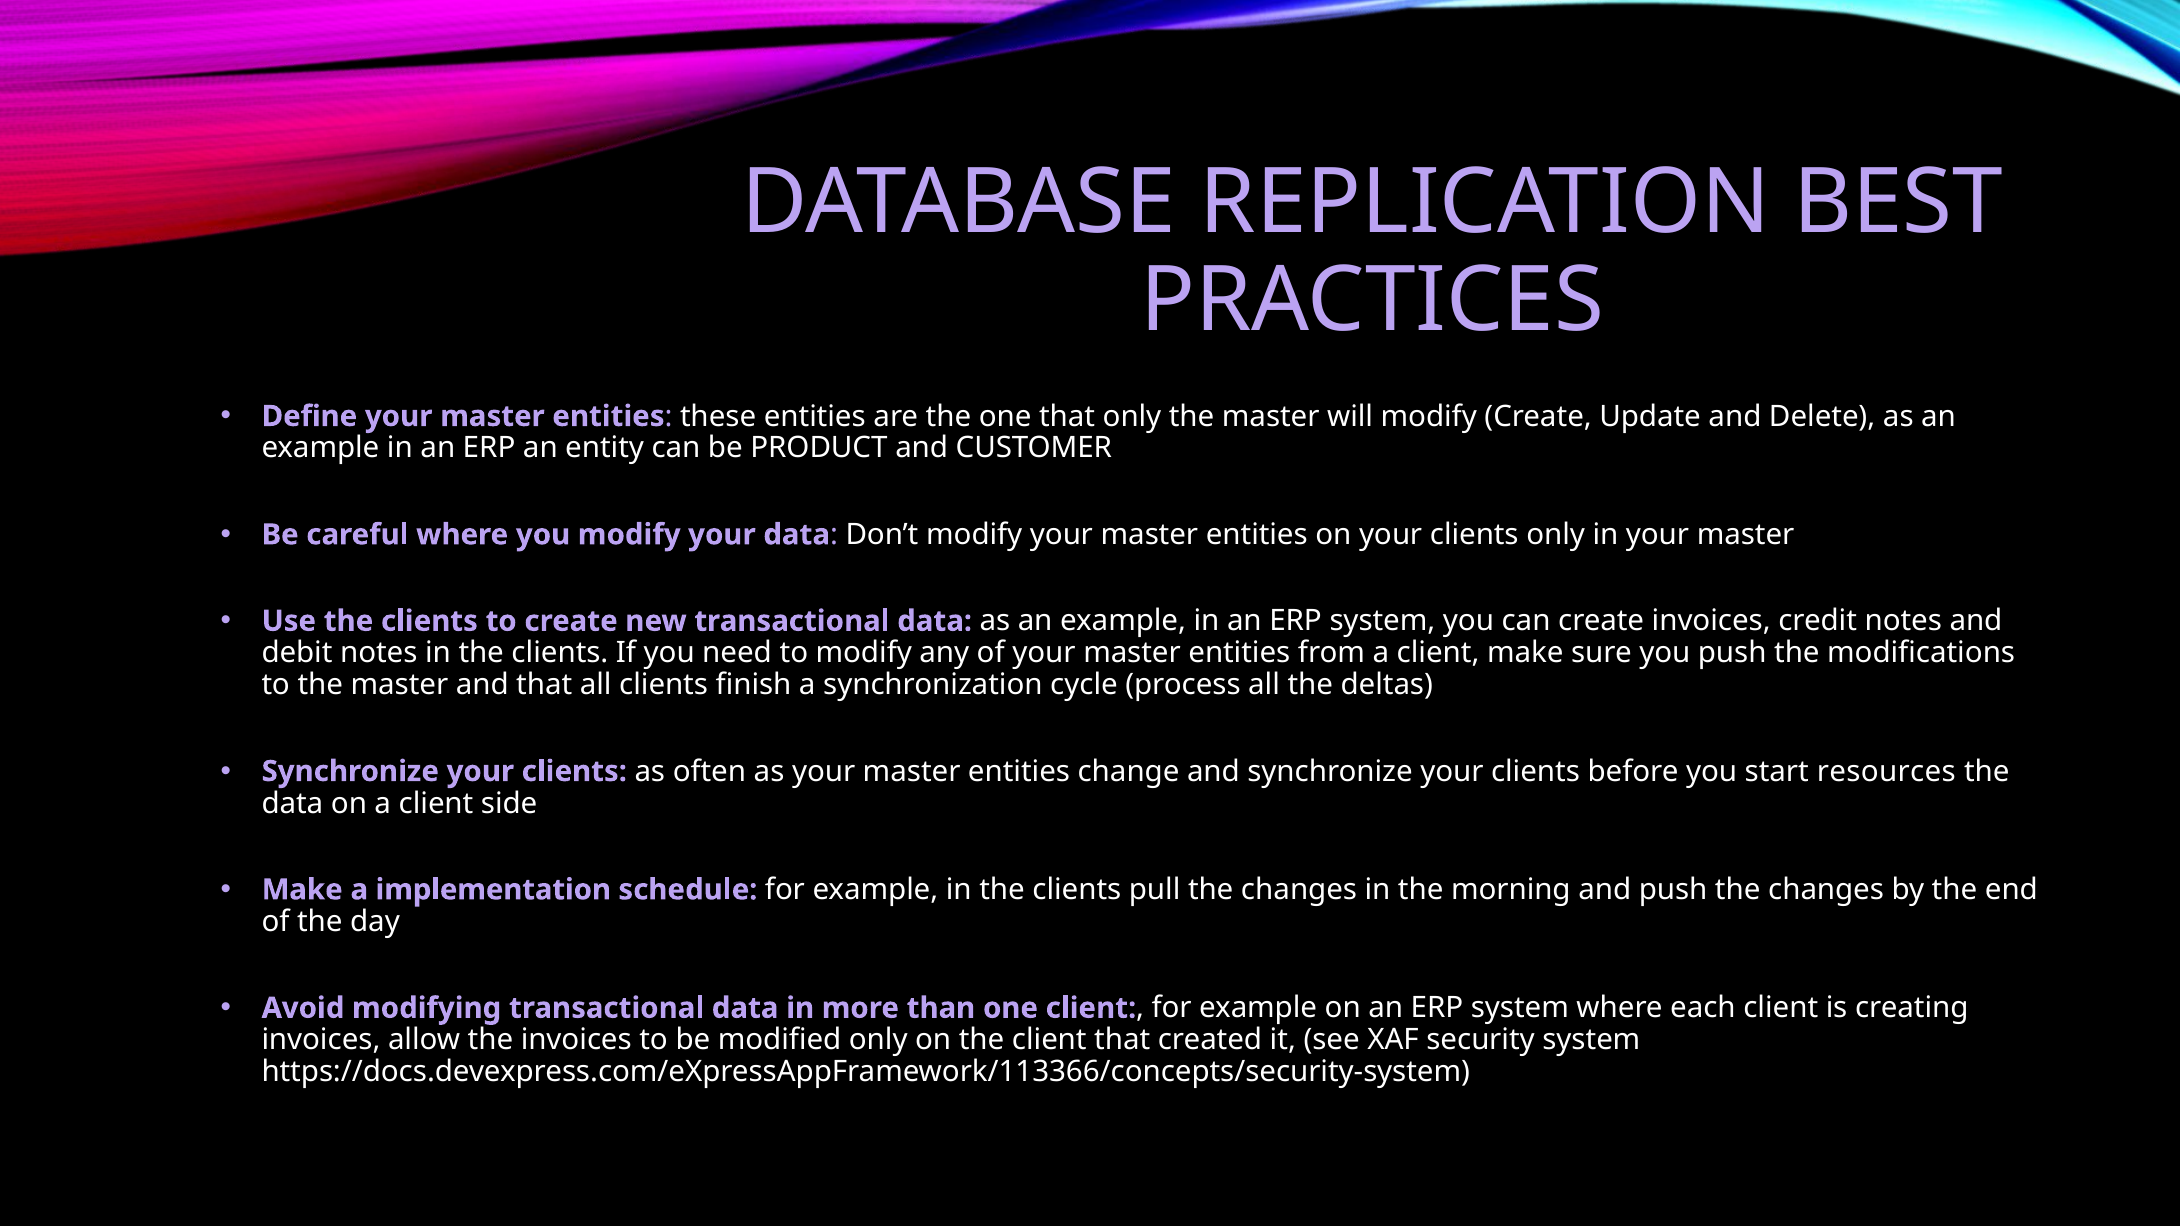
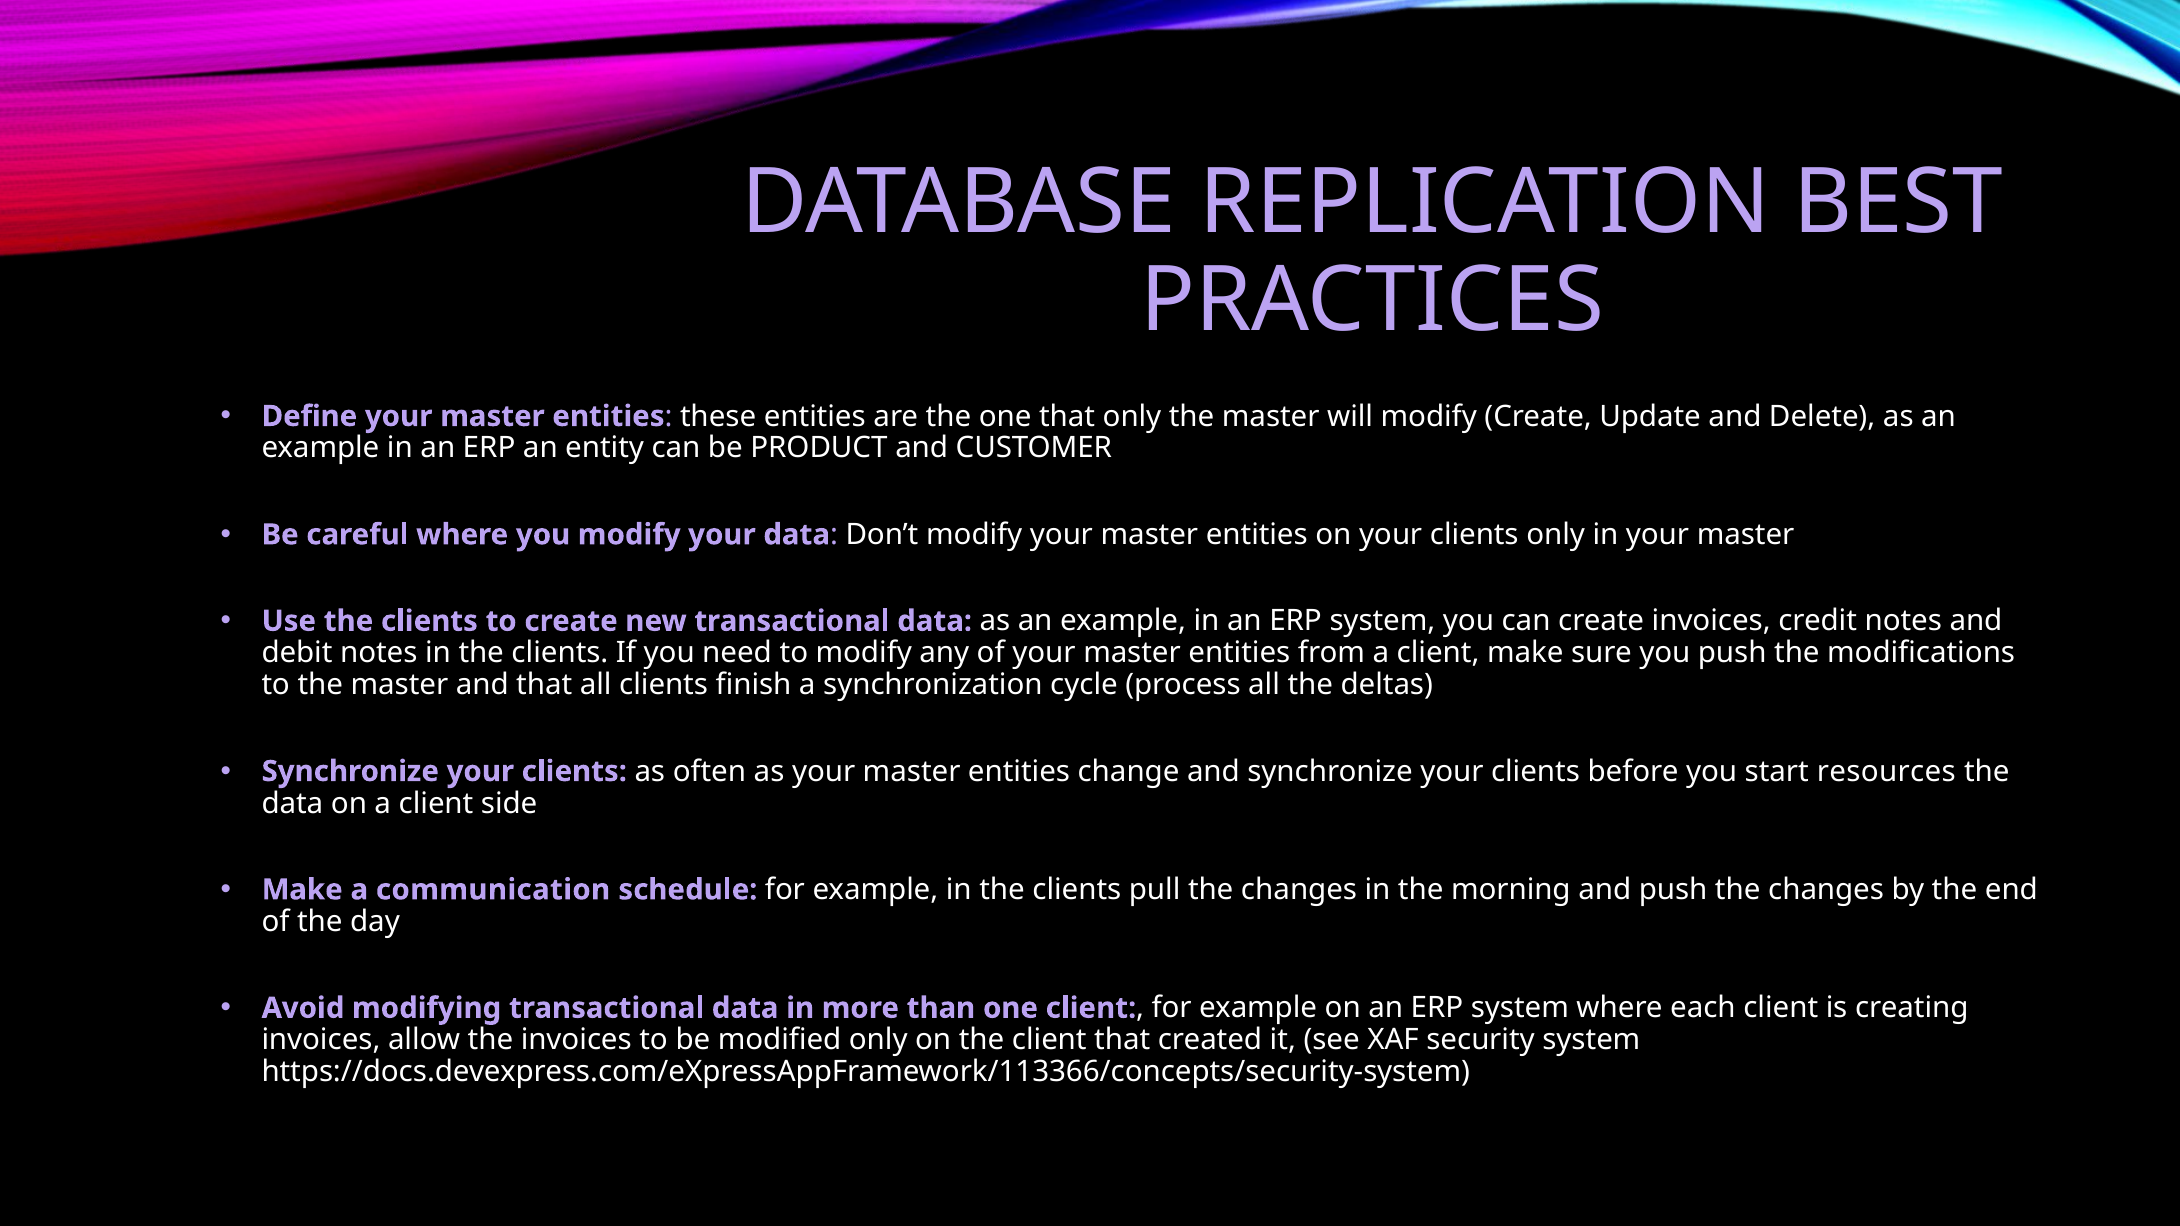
implementation: implementation -> communication (493, 890)
